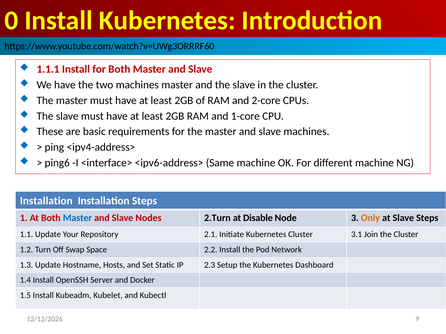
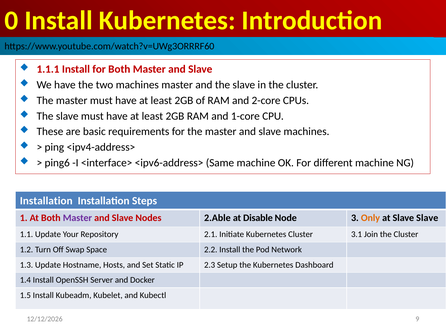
Master colour: blue -> purple (77, 218)
2.Turn: 2.Turn -> 2.Able (217, 218)
Slave Steps: Steps -> Slave (427, 218)
